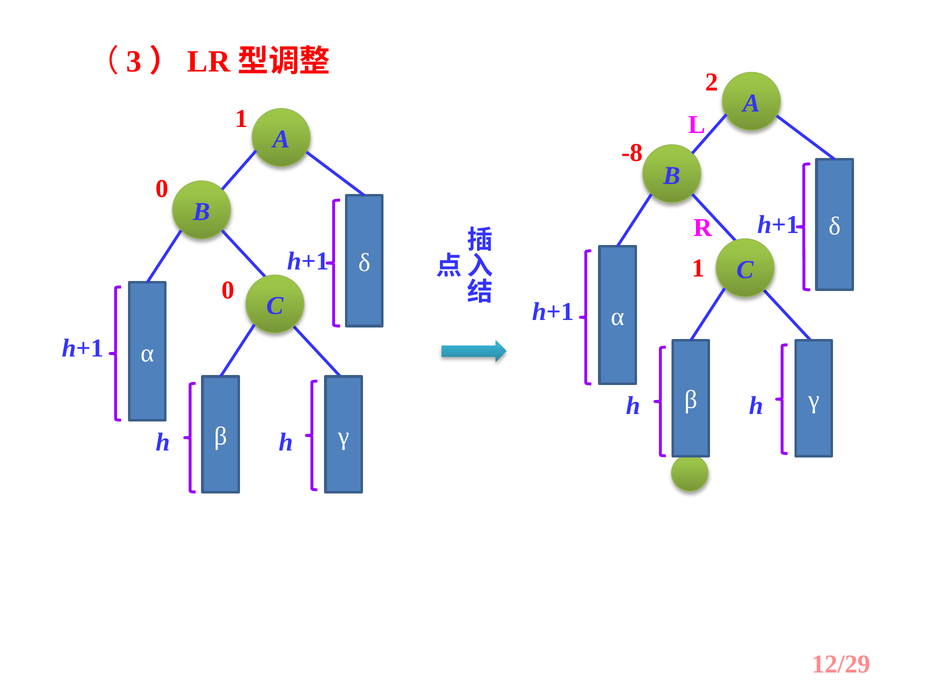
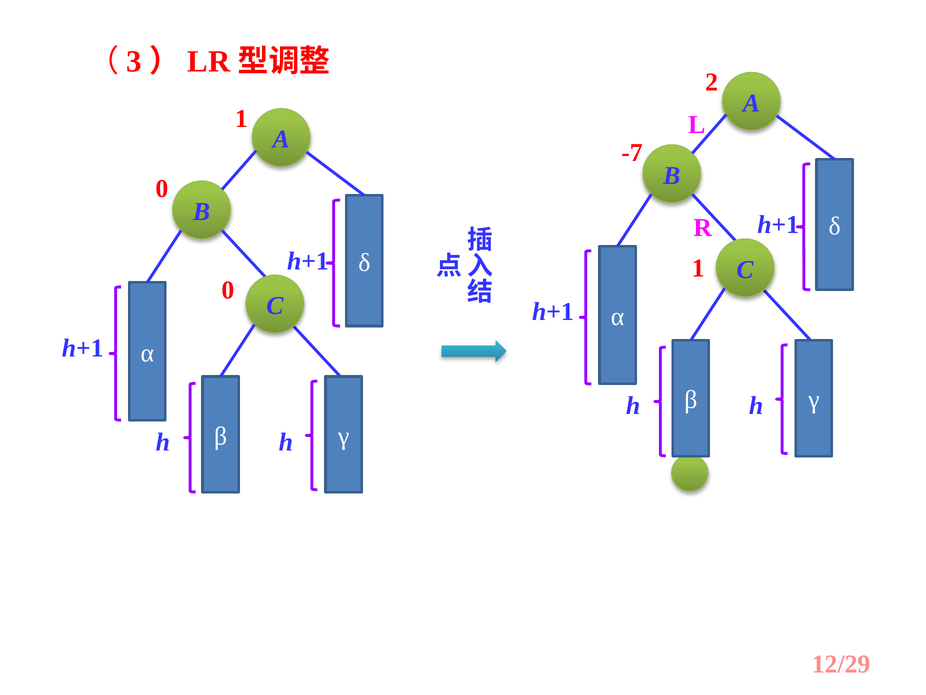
-8: -8 -> -7 (632, 152)
